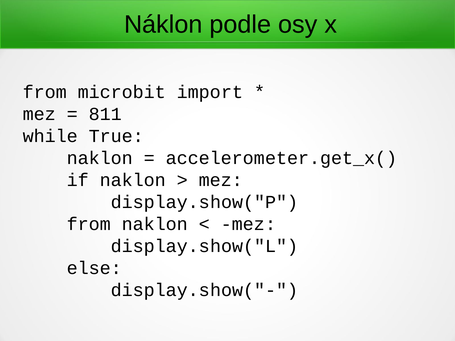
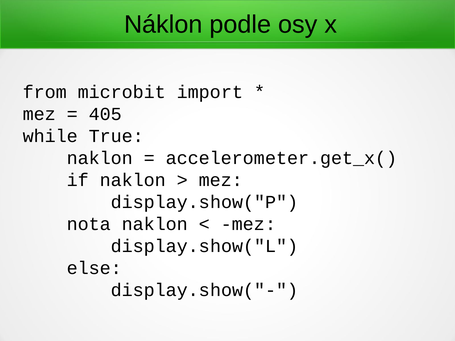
811: 811 -> 405 (105, 114)
from: from -> nota (89, 224)
